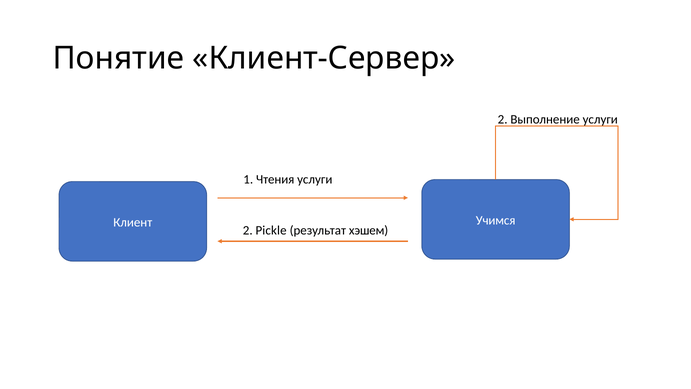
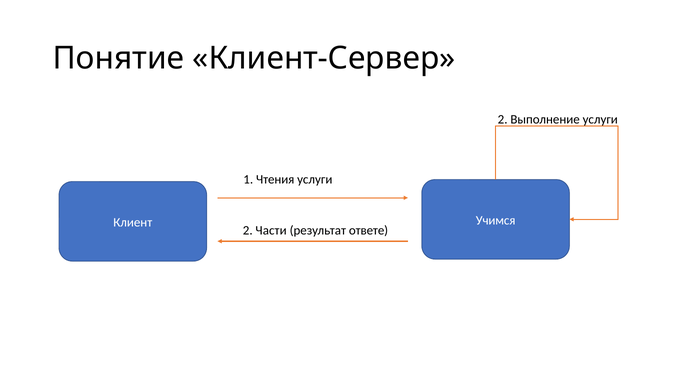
Pickle: Pickle -> Части (271, 230)
хэшем: хэшем -> ответе (369, 230)
